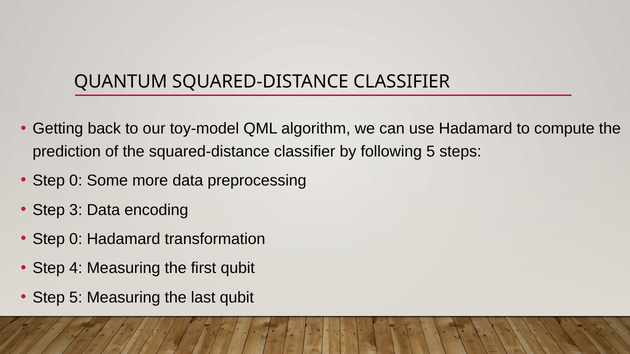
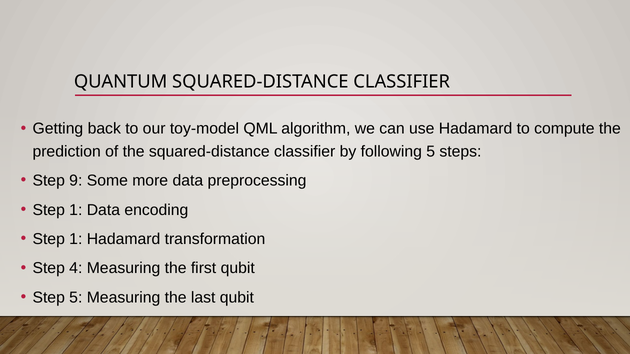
0: 0 -> 9 (76, 181)
3: 3 -> 1 (76, 210)
0: 0 -> 1 (76, 239)
